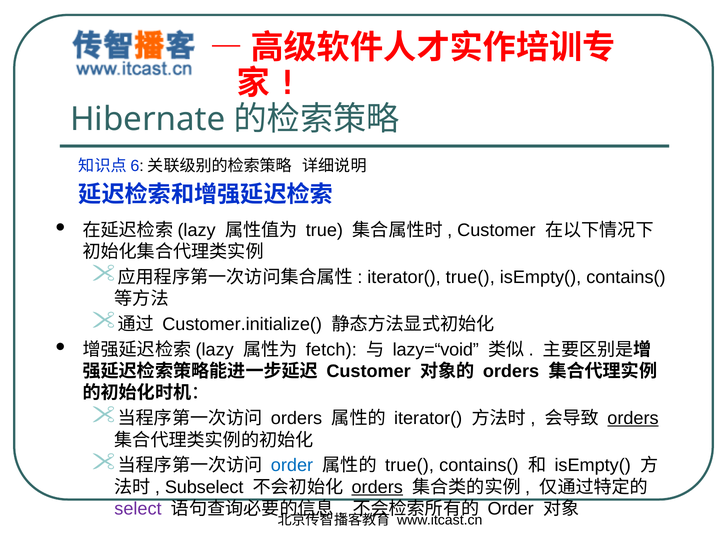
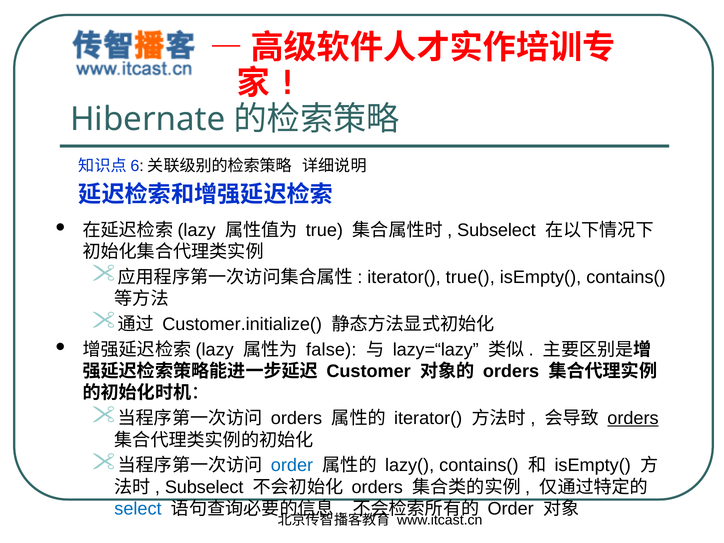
Customer: Customer -> Subselect (496, 230)
fetch: fetch -> false (331, 350)
lazy=“void: lazy=“void -> lazy=“lazy (436, 350)
true(: true( -> lazy( (410, 465)
orders underline: present -> none (377, 487)
select colour: purple -> blue (138, 509)
